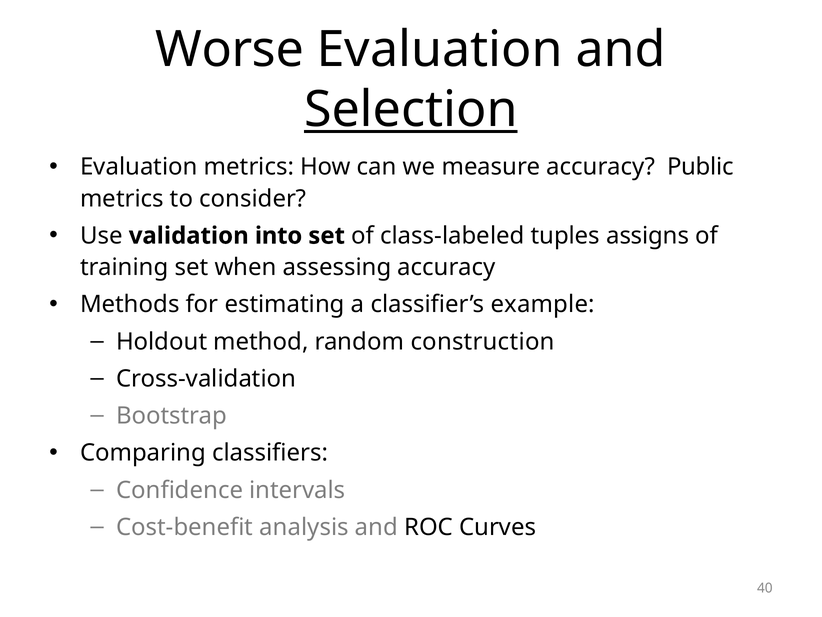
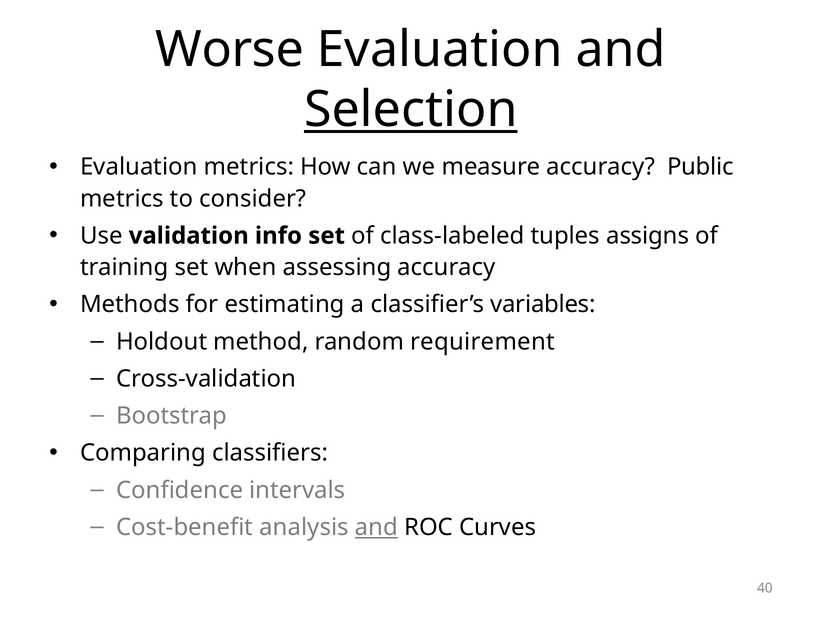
into: into -> info (278, 236)
example: example -> variables (543, 304)
construction: construction -> requirement (483, 341)
and underline: none -> present (376, 527)
